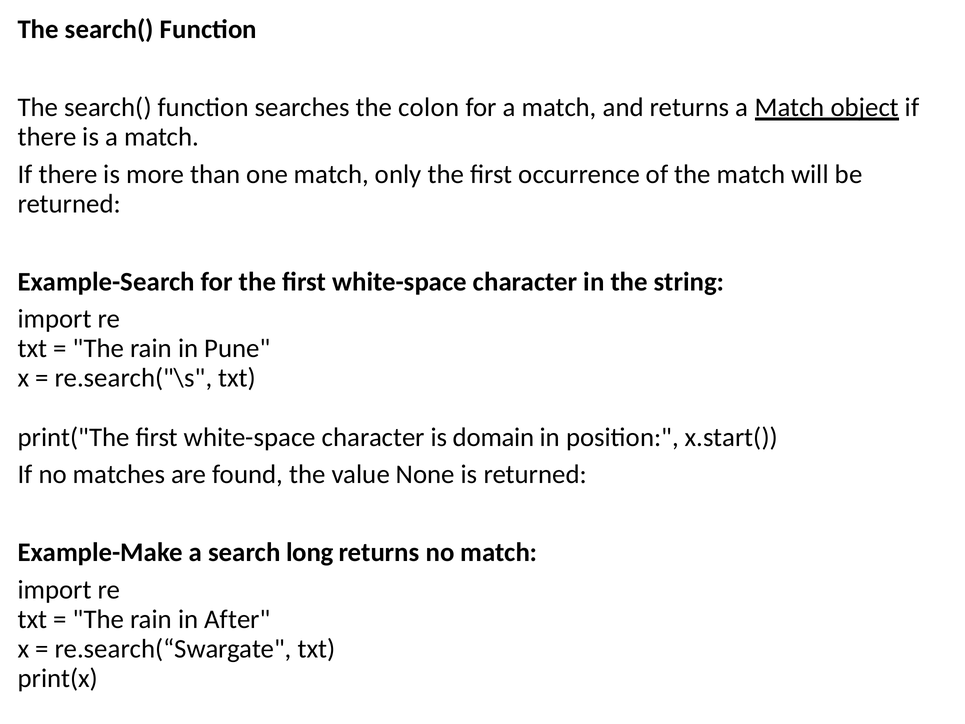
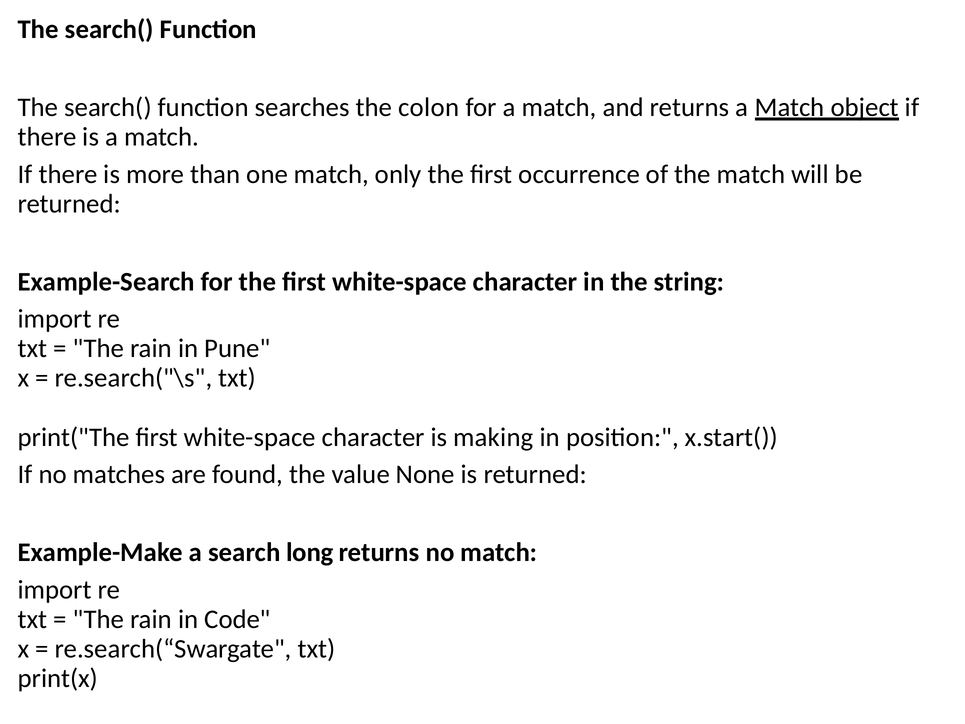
domain: domain -> making (493, 437)
After: After -> Code (238, 619)
